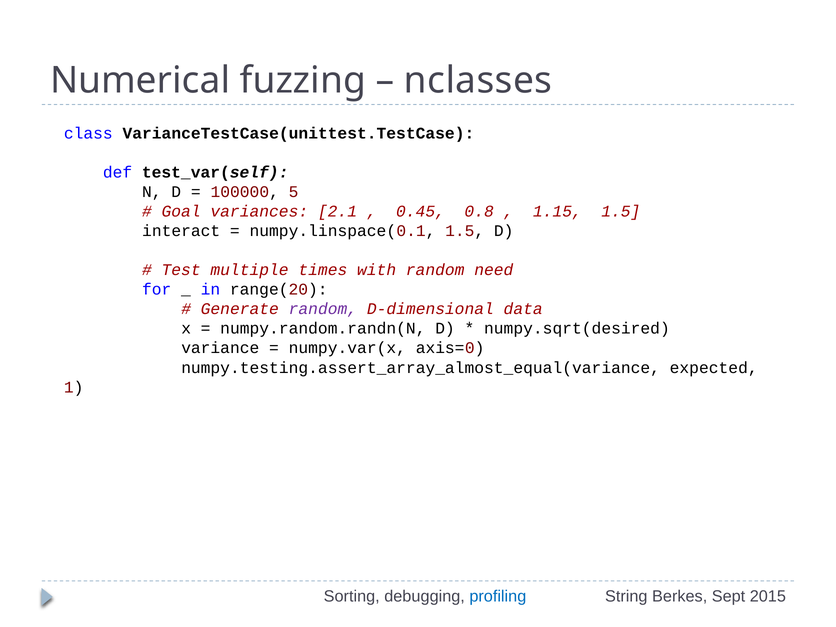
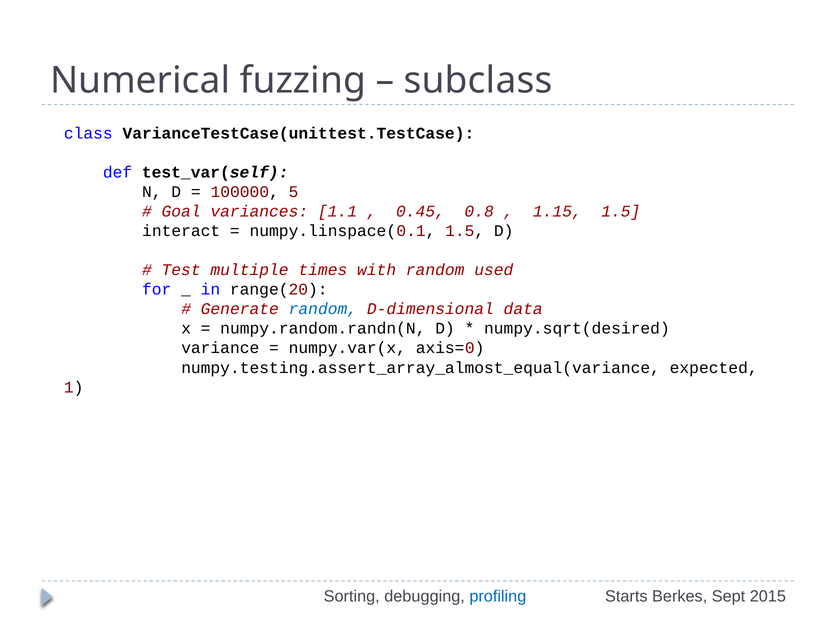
nclasses: nclasses -> subclass (478, 81)
2.1: 2.1 -> 1.1 (337, 212)
need: need -> used (494, 270)
random colour: purple -> blue (323, 309)
String: String -> Starts (626, 596)
